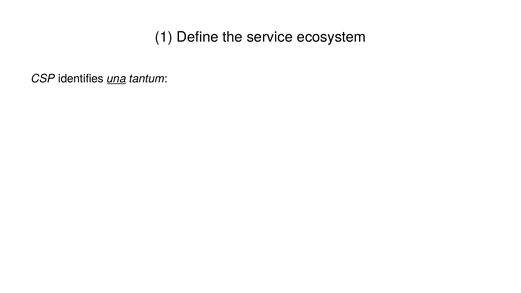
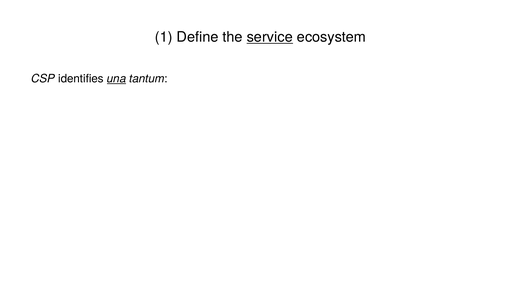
service underline: none -> present (270, 37)
